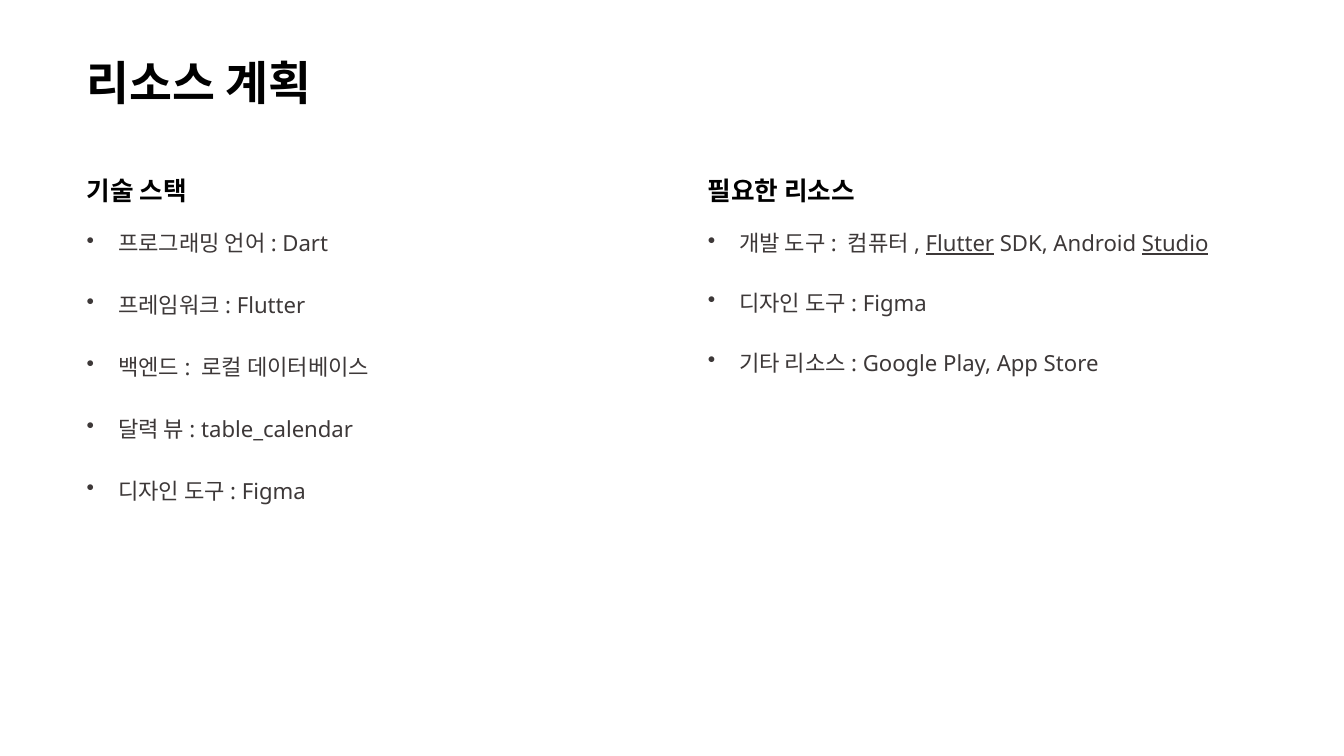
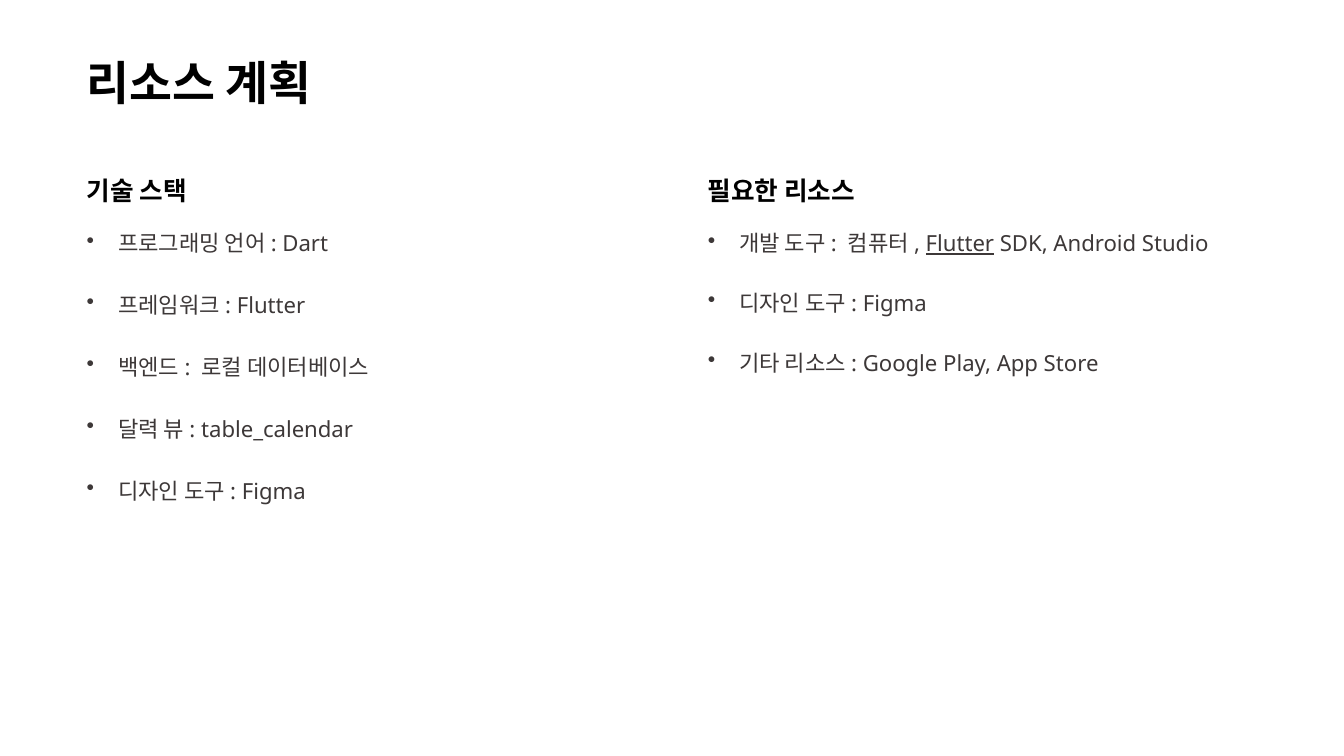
Studio underline: present -> none (1175, 244)
